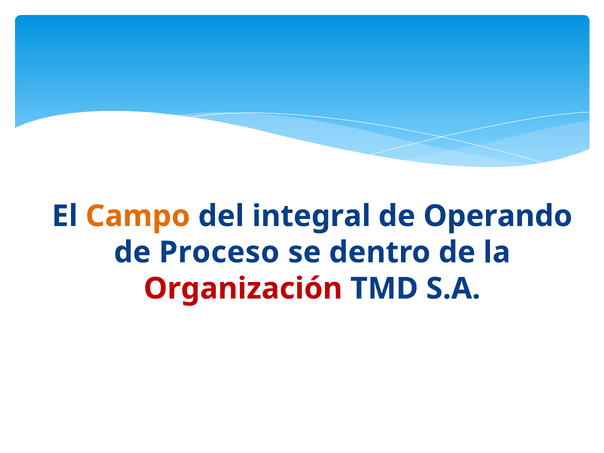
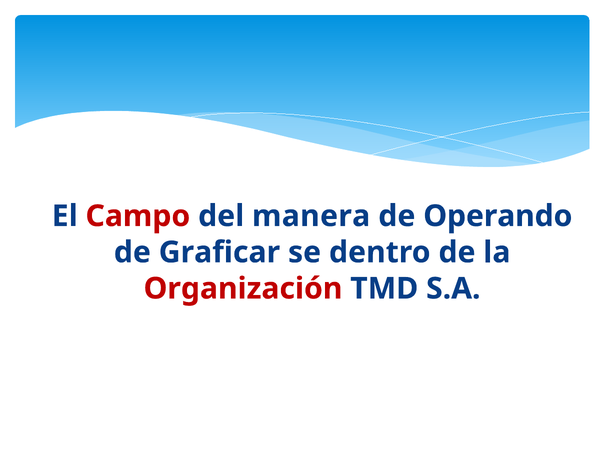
Campo colour: orange -> red (138, 216)
integral: integral -> manera (311, 216)
Proceso: Proceso -> Graficar (219, 252)
